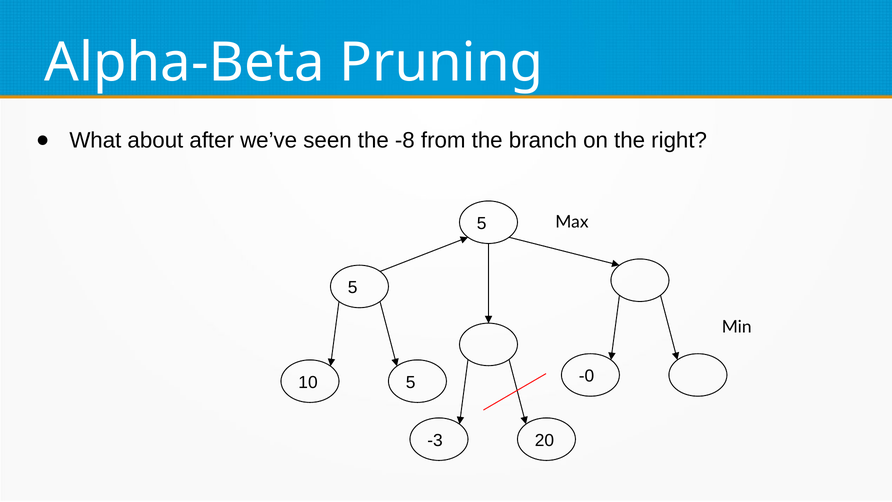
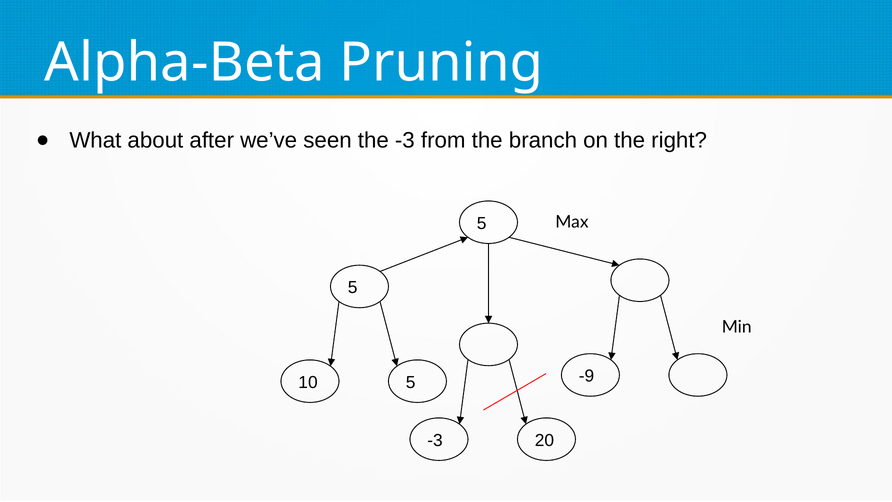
the -8: -8 -> -3 (405, 140)
-0: -0 -> -9 (586, 376)
